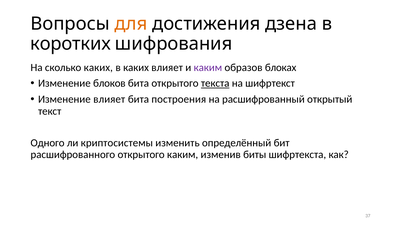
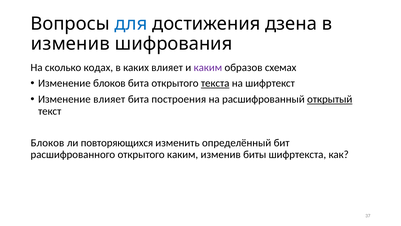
для colour: orange -> blue (131, 24)
коротких: коротких -> изменив (70, 44)
сколько каких: каких -> кодах (98, 67)
блоках: блоках -> схемах (281, 67)
открытый underline: none -> present (330, 99)
Одного: Одного -> Блоков (47, 143)
криптосистемы: криптосистемы -> повторяющихся (117, 143)
